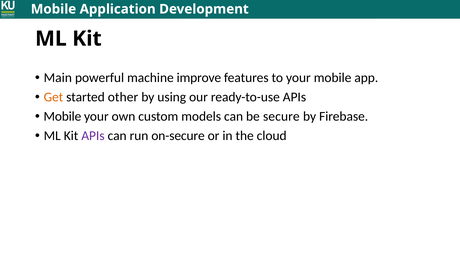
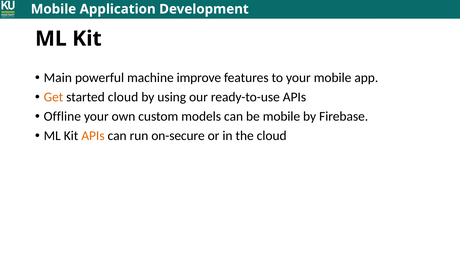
started other: other -> cloud (123, 97)
Mobile: Mobile -> Offline (62, 116)
be secure: secure -> mobile (281, 116)
APIs colour: purple -> orange (93, 136)
